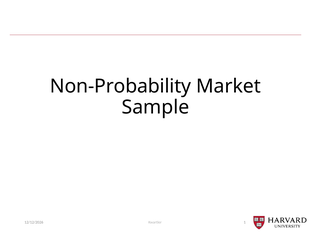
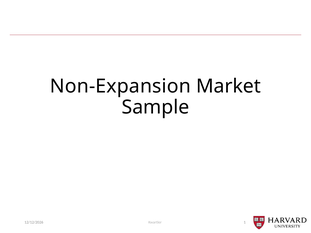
Non-Probability: Non-Probability -> Non-Expansion (120, 86)
